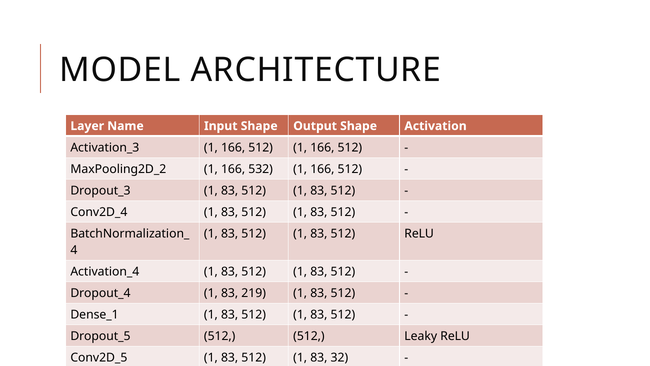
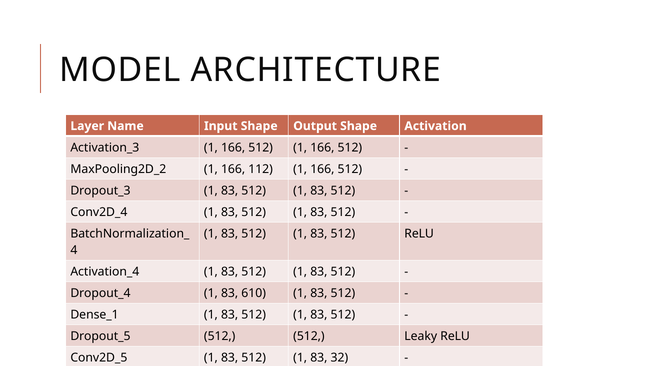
532: 532 -> 112 (261, 169)
219: 219 -> 610 (254, 293)
